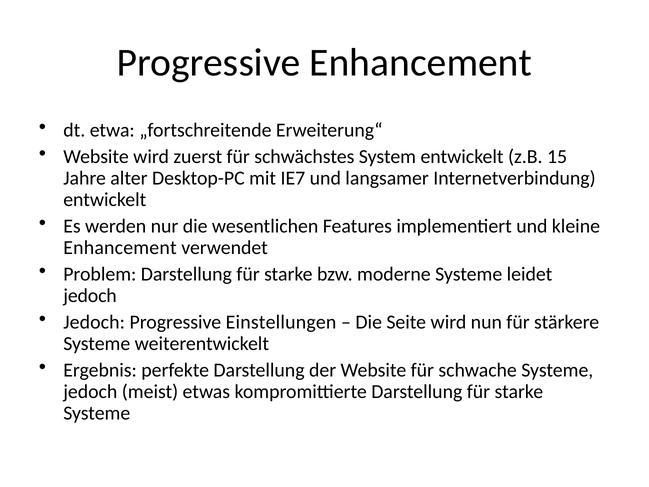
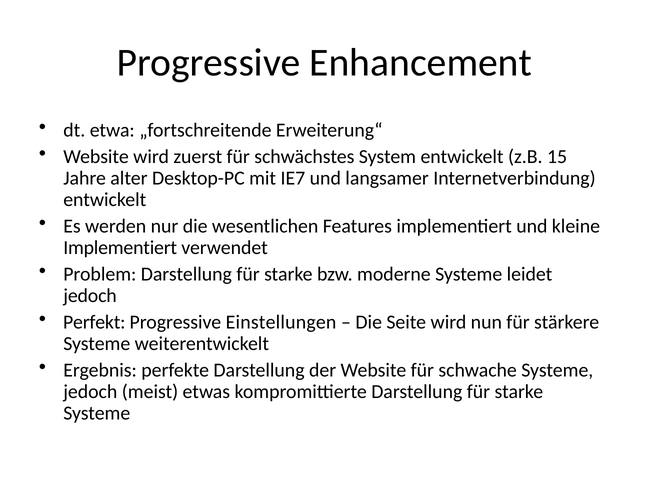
Enhancement: Enhancement -> Implementiert (120, 248)
Jedoch: Jedoch -> Perfekt (94, 322)
